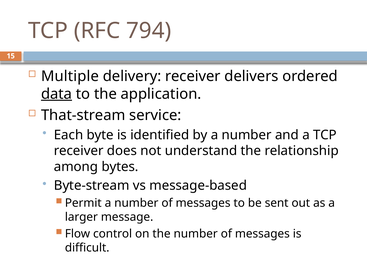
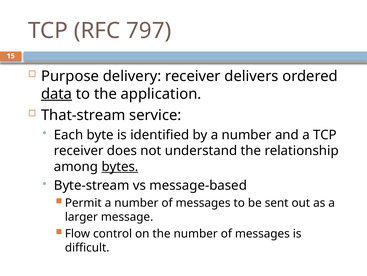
794: 794 -> 797 (149, 31)
Multiple: Multiple -> Purpose (70, 76)
bytes underline: none -> present (120, 166)
